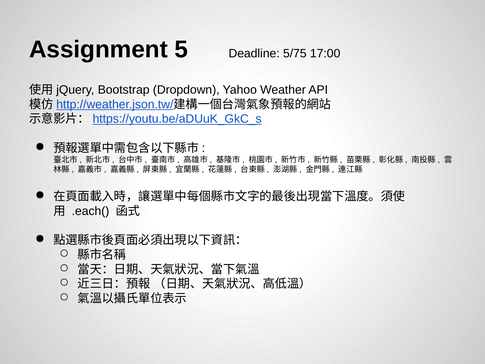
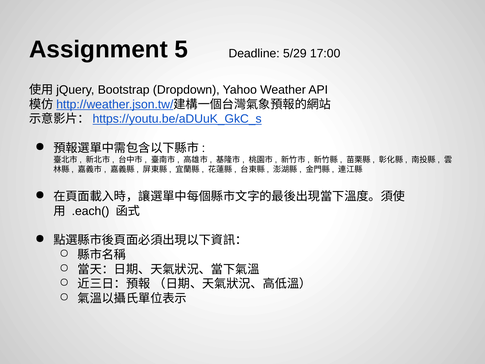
5/75: 5/75 -> 5/29 (295, 53)
